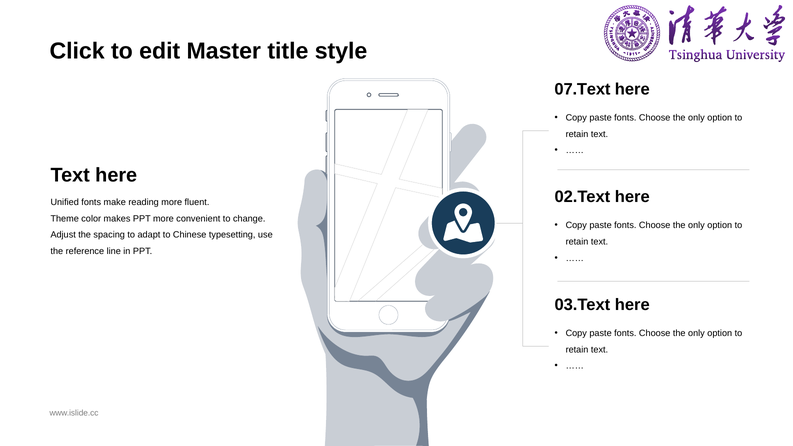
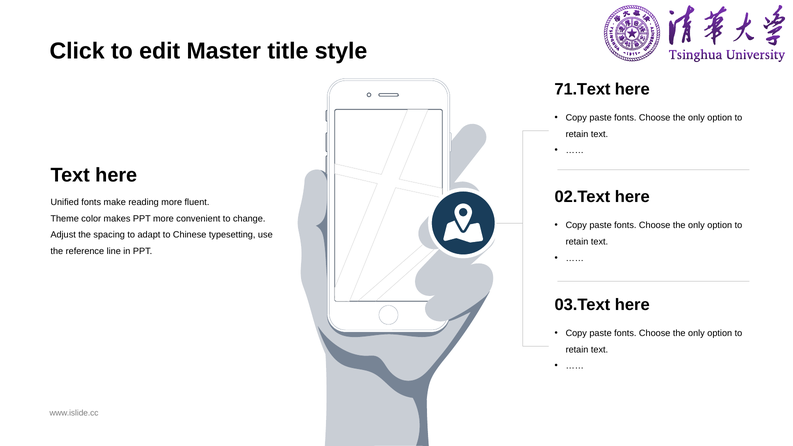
07.Text: 07.Text -> 71.Text (582, 89)
